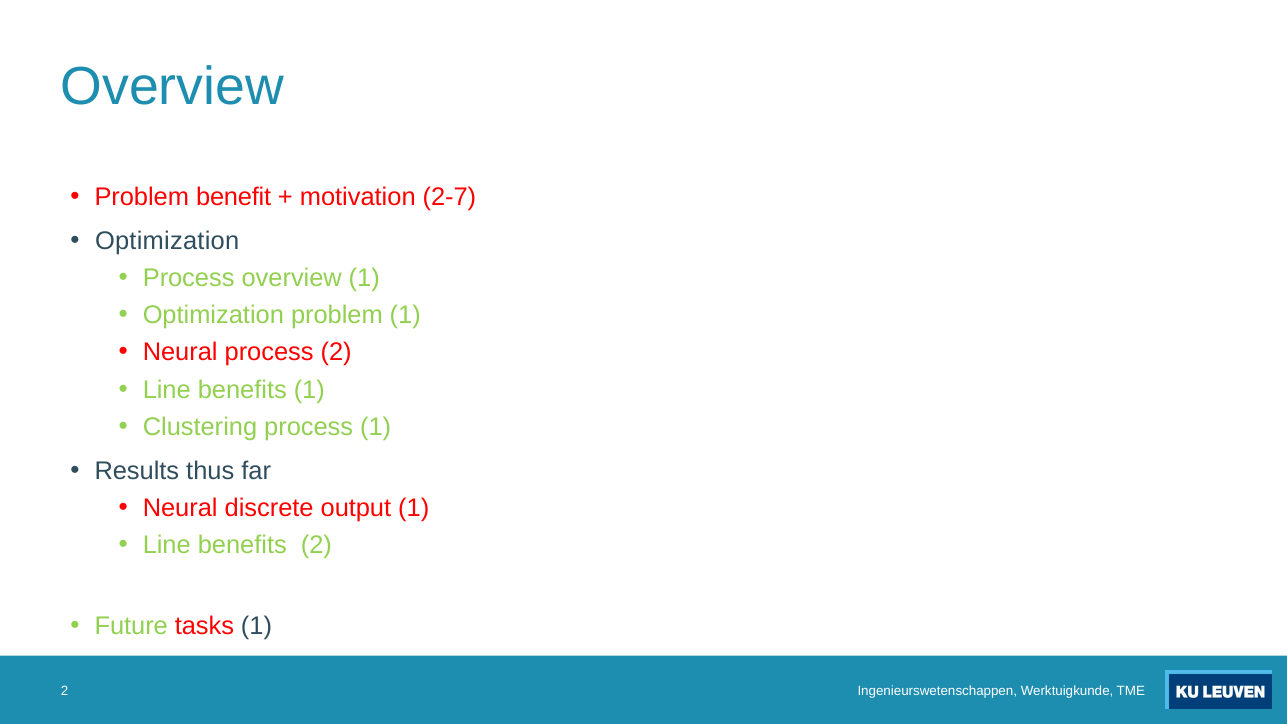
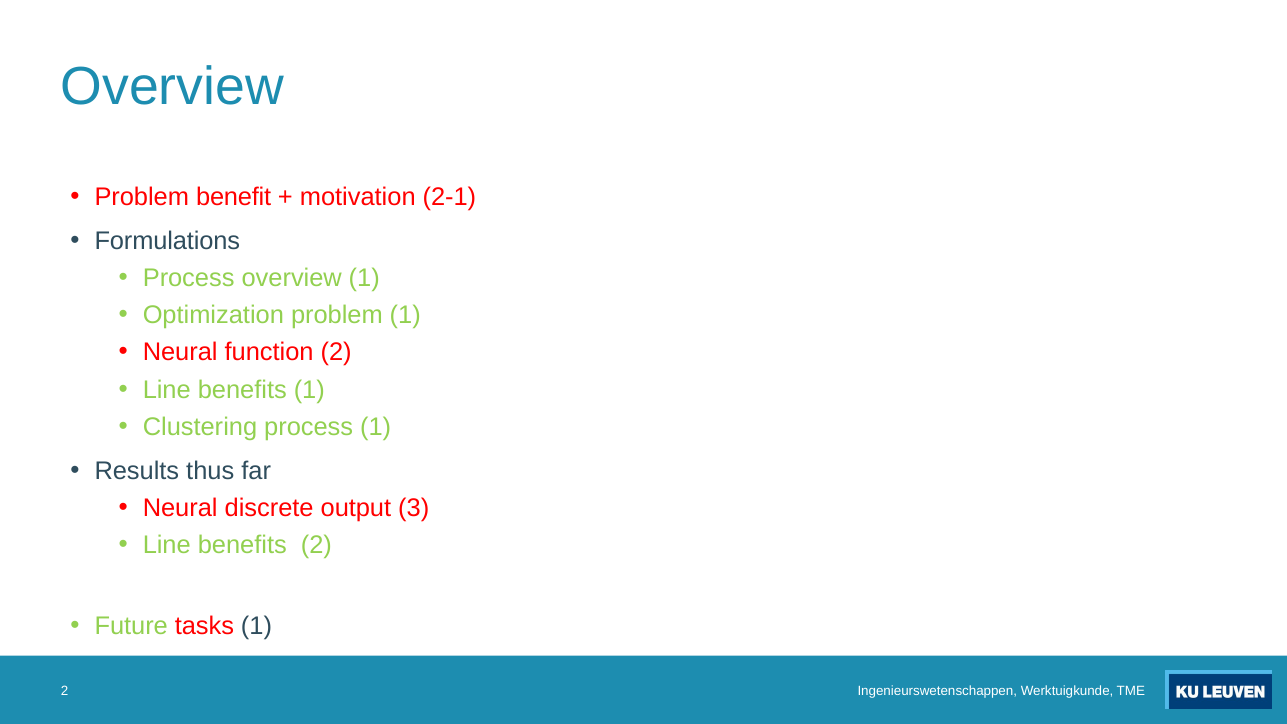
2-7: 2-7 -> 2-1 (449, 197)
Optimization: Optimization -> Formulations (167, 241)
Neural process: process -> function (269, 352)
output 1: 1 -> 3 (414, 508)
